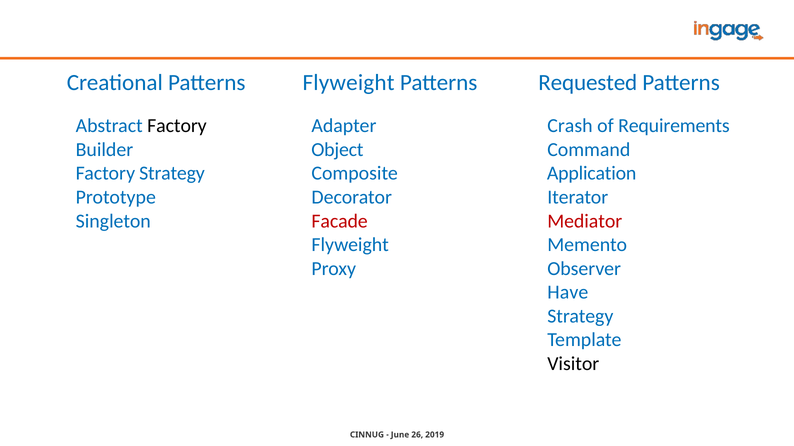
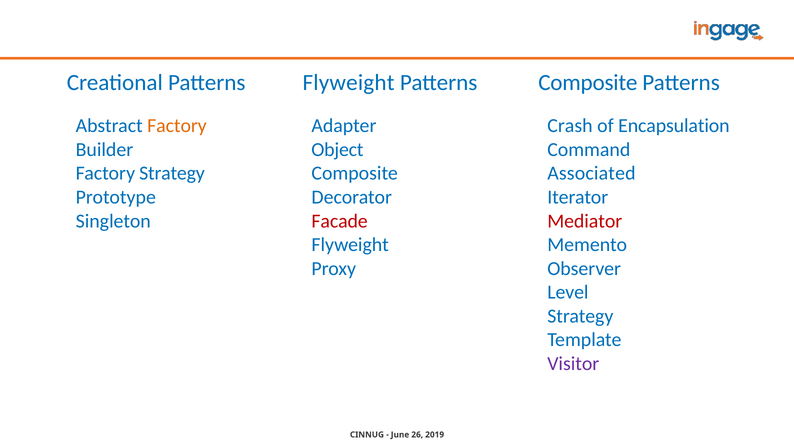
Requested: Requested -> Composite (588, 83)
Factory colour: black -> orange (177, 126)
Requirements: Requirements -> Encapsulation (674, 126)
Application: Application -> Associated (591, 174)
Have: Have -> Level (568, 293)
Visitor colour: black -> purple (573, 364)
